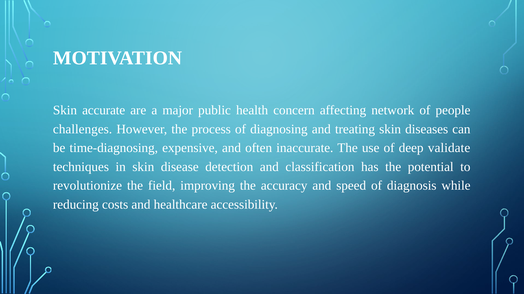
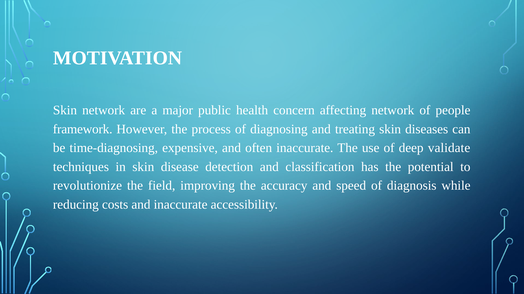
Skin accurate: accurate -> network (104, 111)
challenges: challenges -> framework (83, 129)
and healthcare: healthcare -> inaccurate (181, 205)
